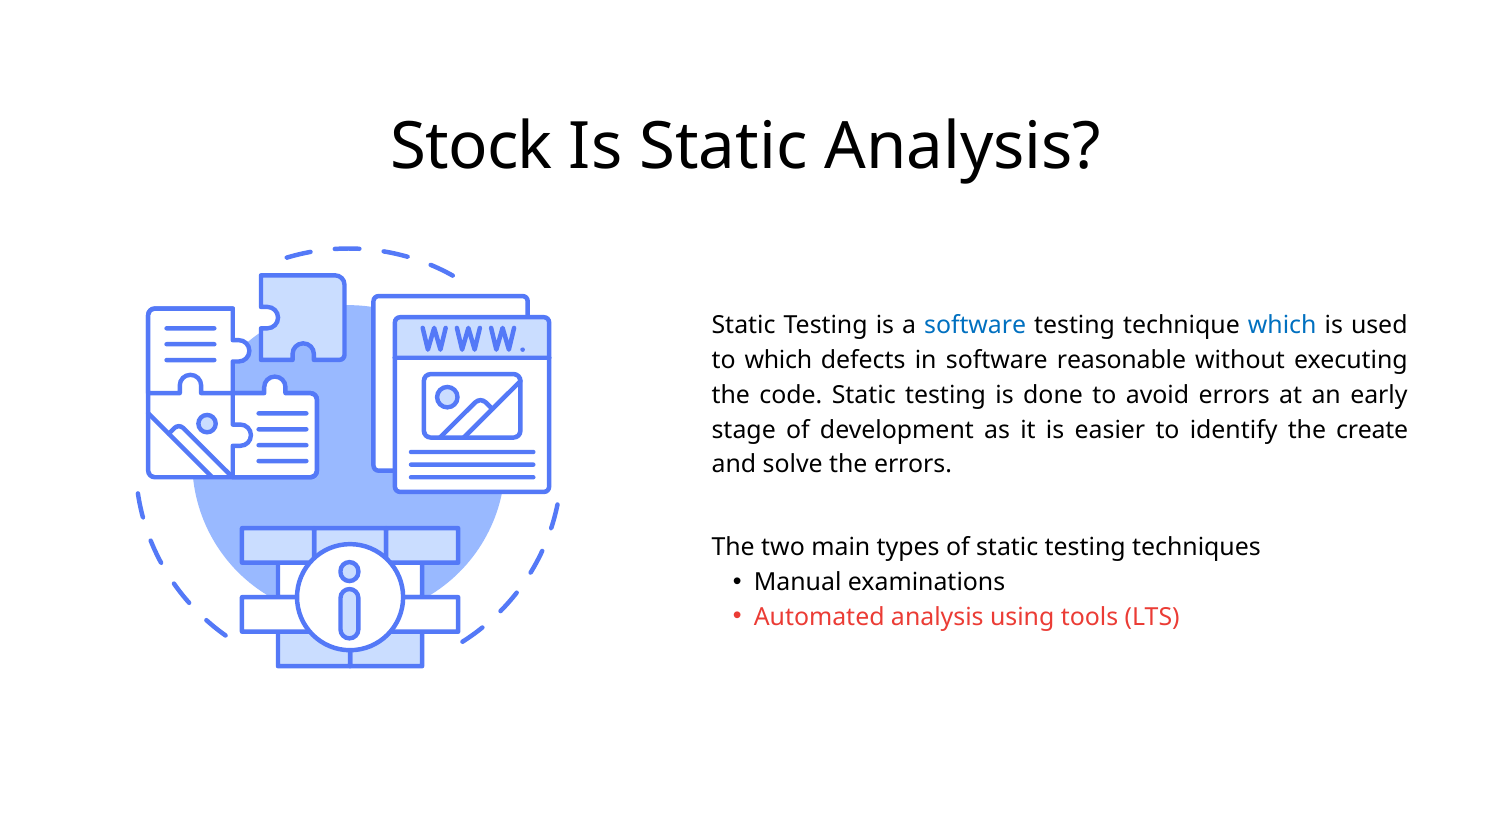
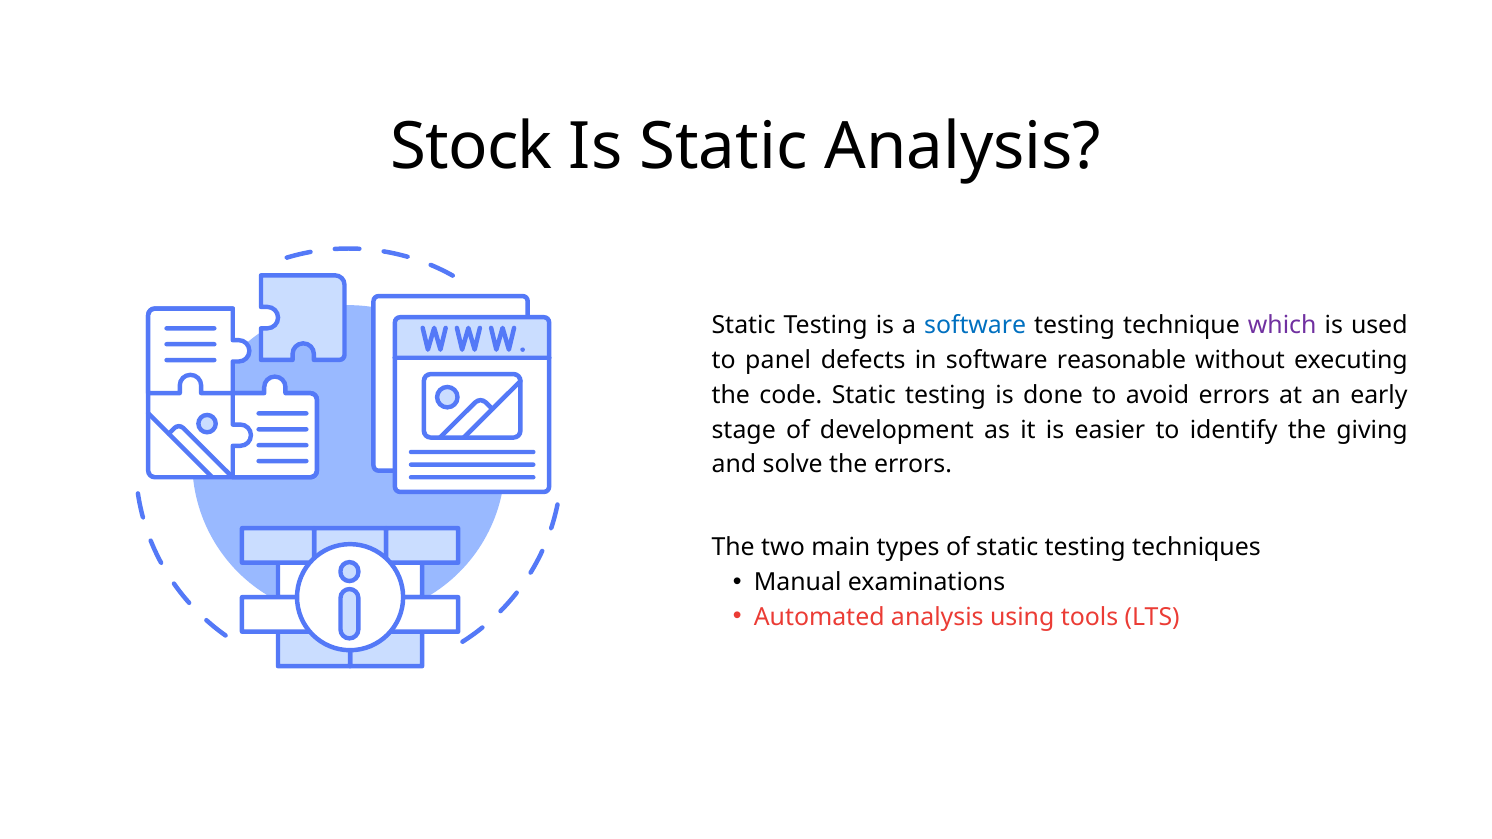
which colour: blue -> purple (1282, 326)
to which: which -> panel (778, 360)
create: create -> giving (1372, 430)
